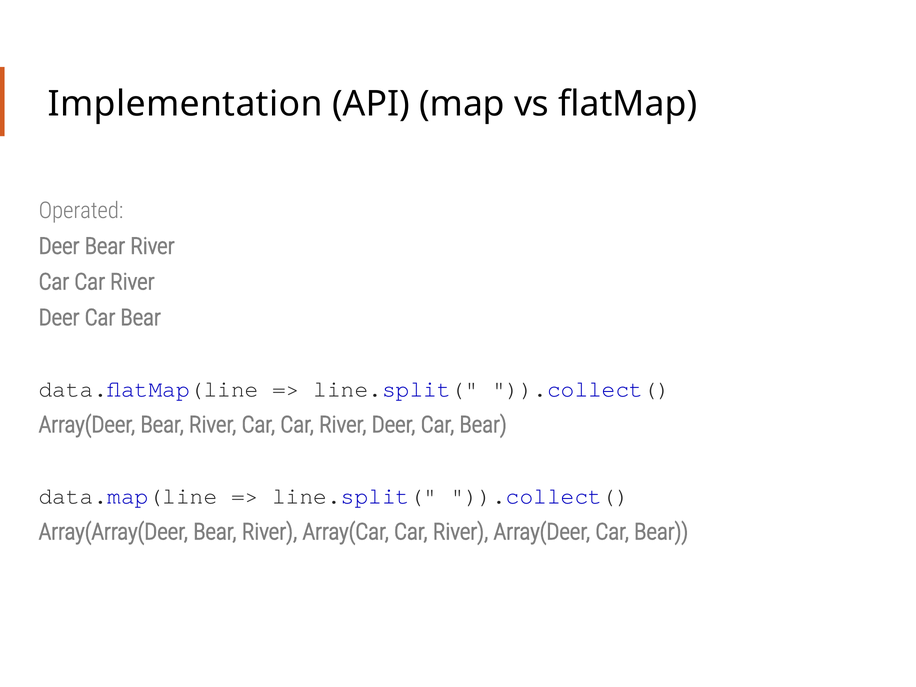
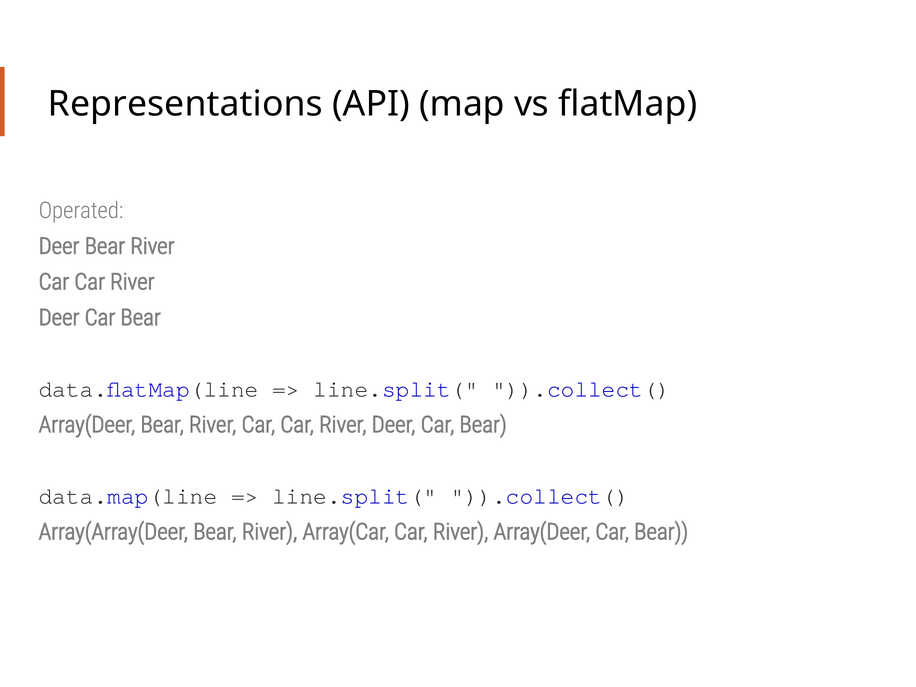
Implementation: Implementation -> Representations (185, 104)
